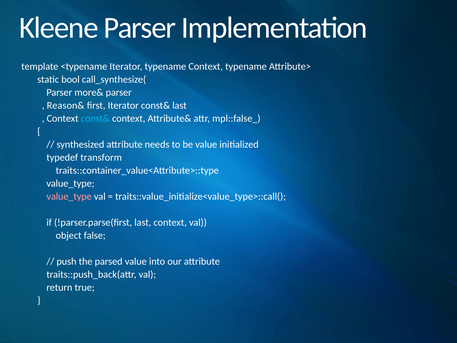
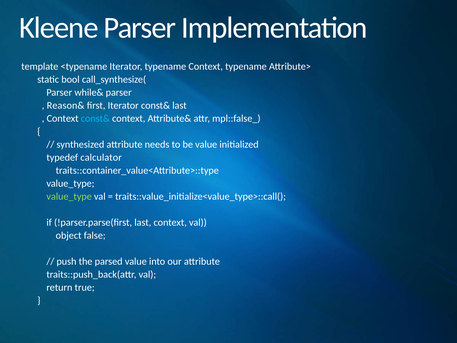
more&: more& -> while& (89, 92)
transform: transform -> calculator (101, 157)
value_type colour: pink -> light green (69, 196)
